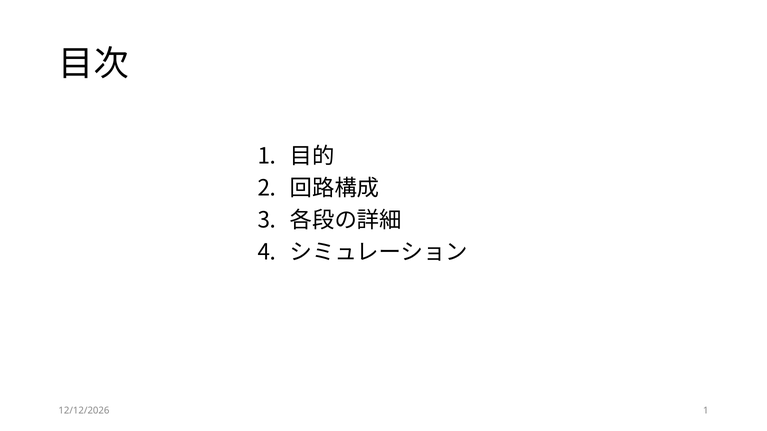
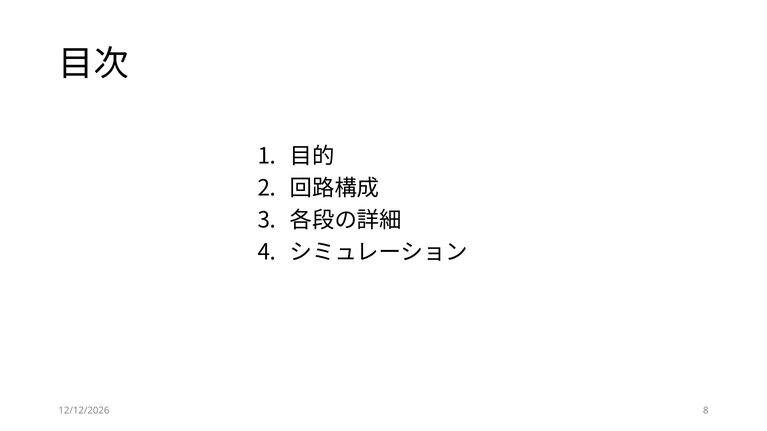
1: 1 -> 8 (706, 411)
